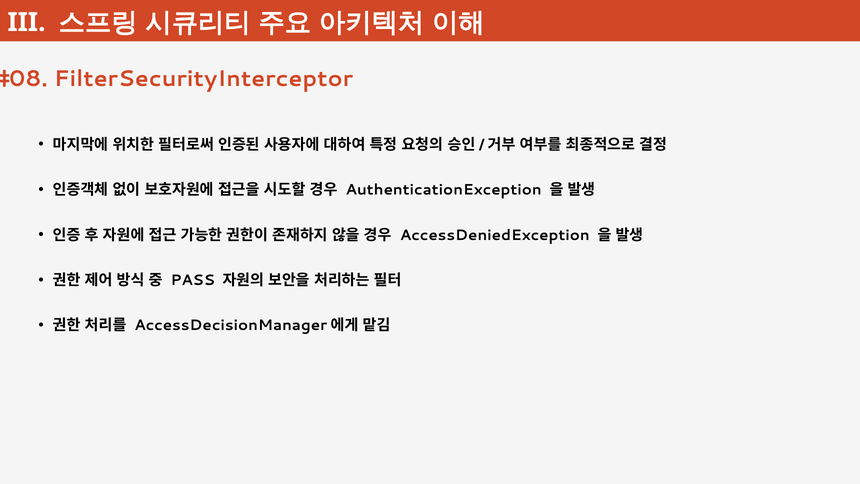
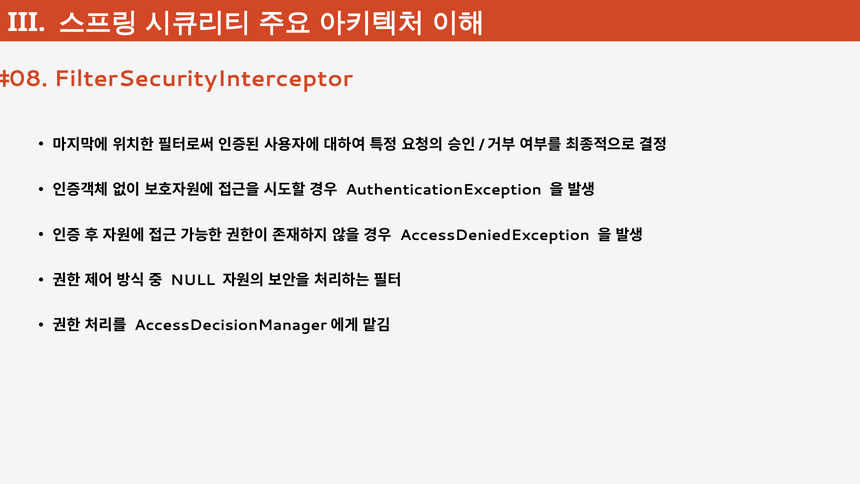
PASS: PASS -> NULL (193, 280)
